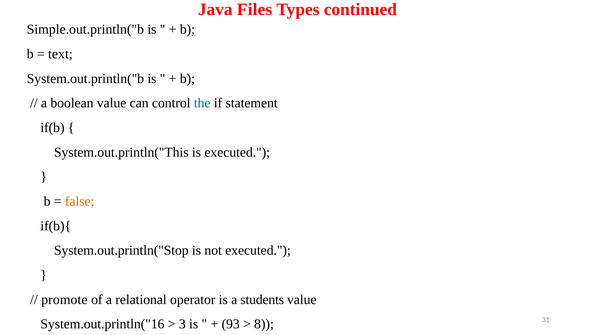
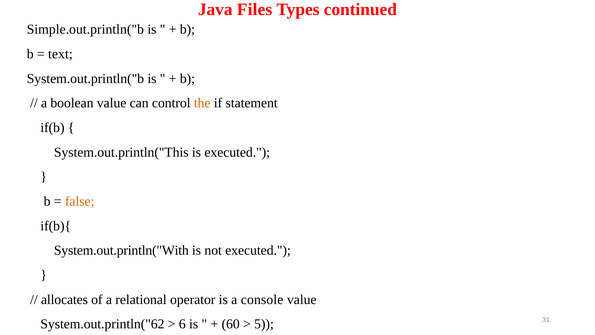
the colour: blue -> orange (202, 103)
System.out.println("Stop: System.out.println("Stop -> System.out.println("With (121, 250)
promote: promote -> allocates (64, 299)
students: students -> console (262, 299)
System.out.println("16: System.out.println("16 -> System.out.println("62 (102, 324)
3: 3 -> 6 (182, 324)
93: 93 -> 60 (231, 324)
8: 8 -> 5 (264, 324)
